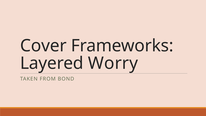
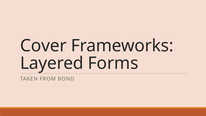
Worry: Worry -> Forms (113, 63)
